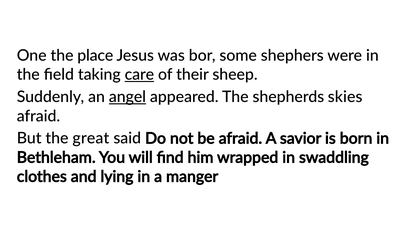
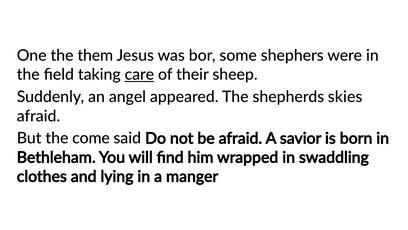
place: place -> them (95, 56)
angel underline: present -> none (127, 97)
great: great -> come (91, 138)
